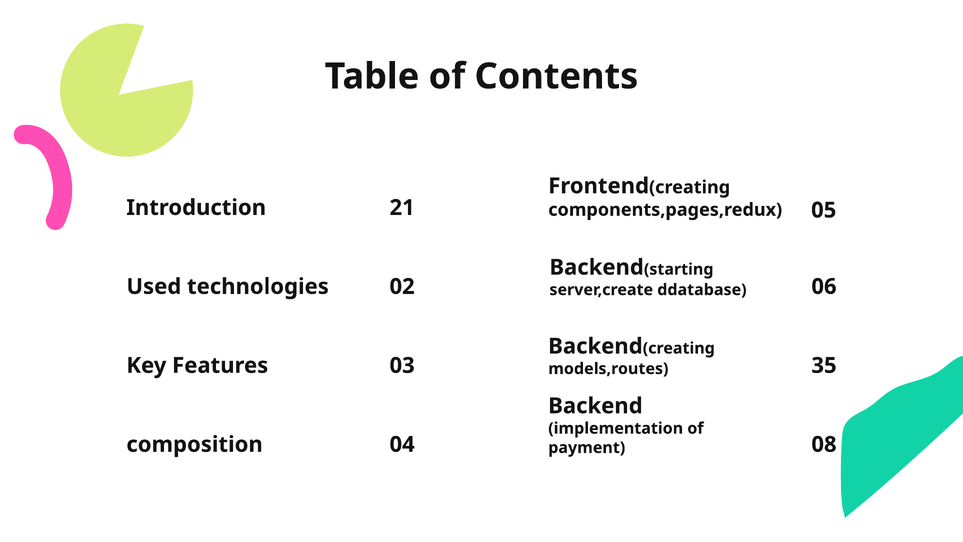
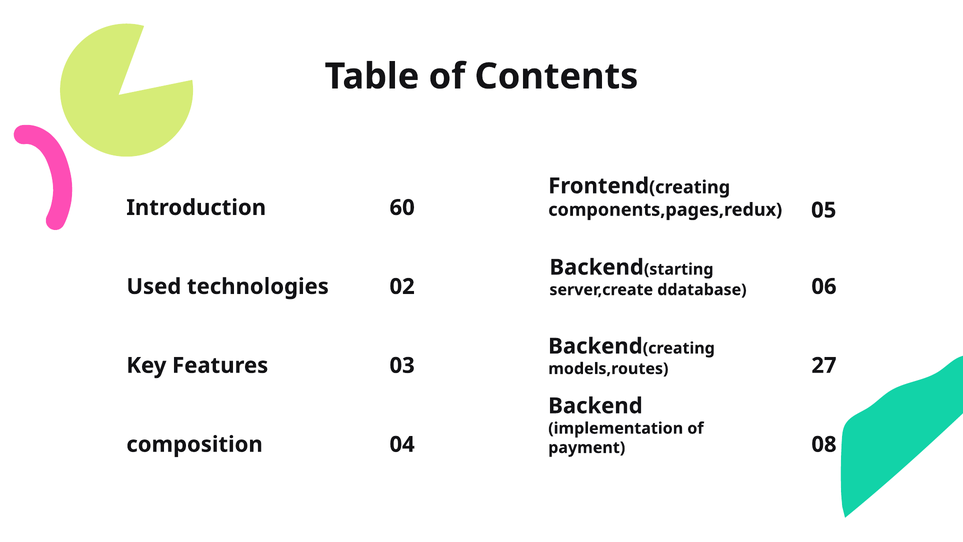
21: 21 -> 60 (402, 208)
35: 35 -> 27 (824, 365)
